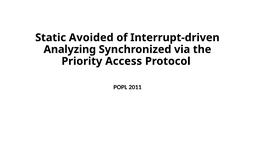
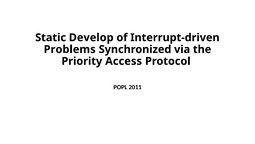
Avoided: Avoided -> Develop (91, 37)
Analyzing: Analyzing -> Problems (70, 49)
